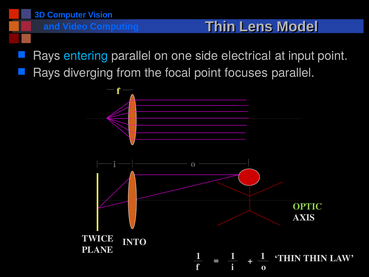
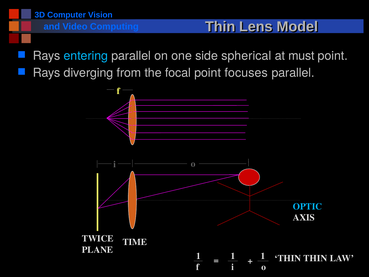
electrical: electrical -> spherical (246, 56)
input: input -> must (301, 56)
OPTIC colour: light green -> light blue (307, 206)
INTO: INTO -> TIME (135, 242)
